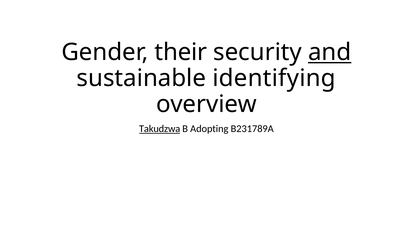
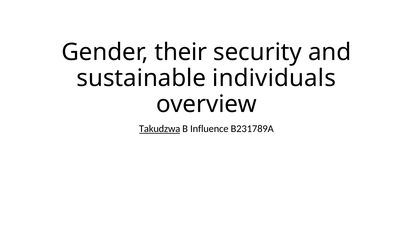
and underline: present -> none (330, 52)
identifying: identifying -> individuals (274, 78)
Adopting: Adopting -> Influence (209, 129)
